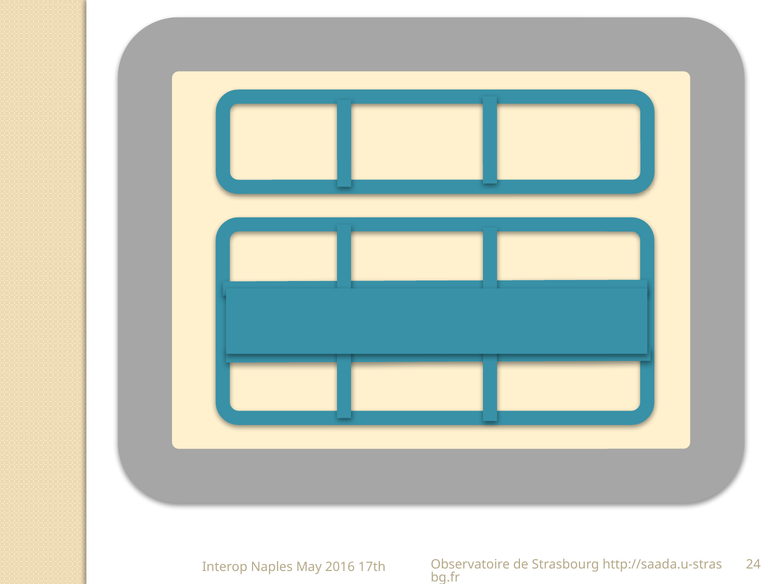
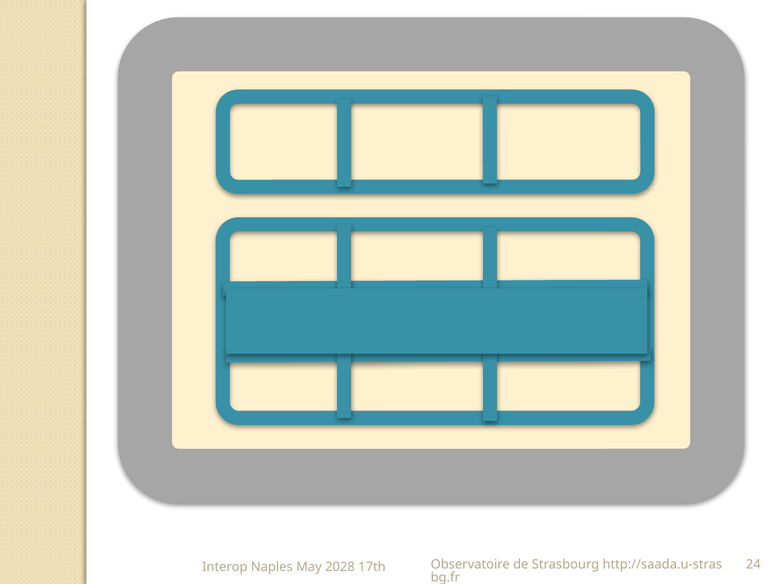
2016: 2016 -> 2028 (340, 567)
